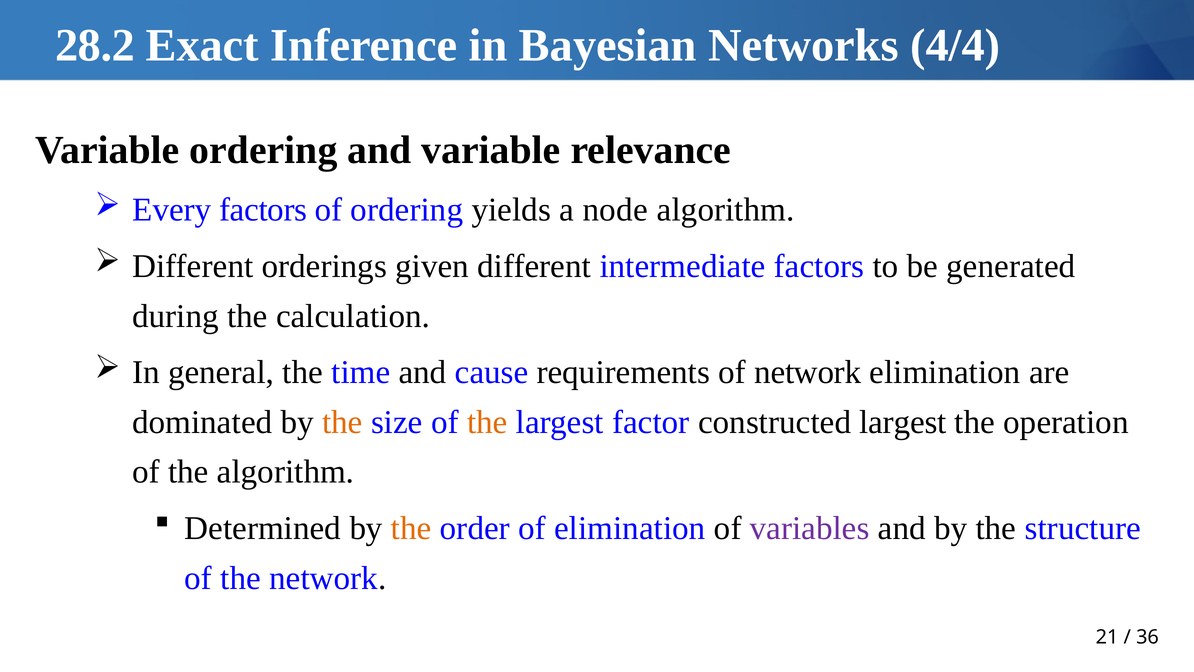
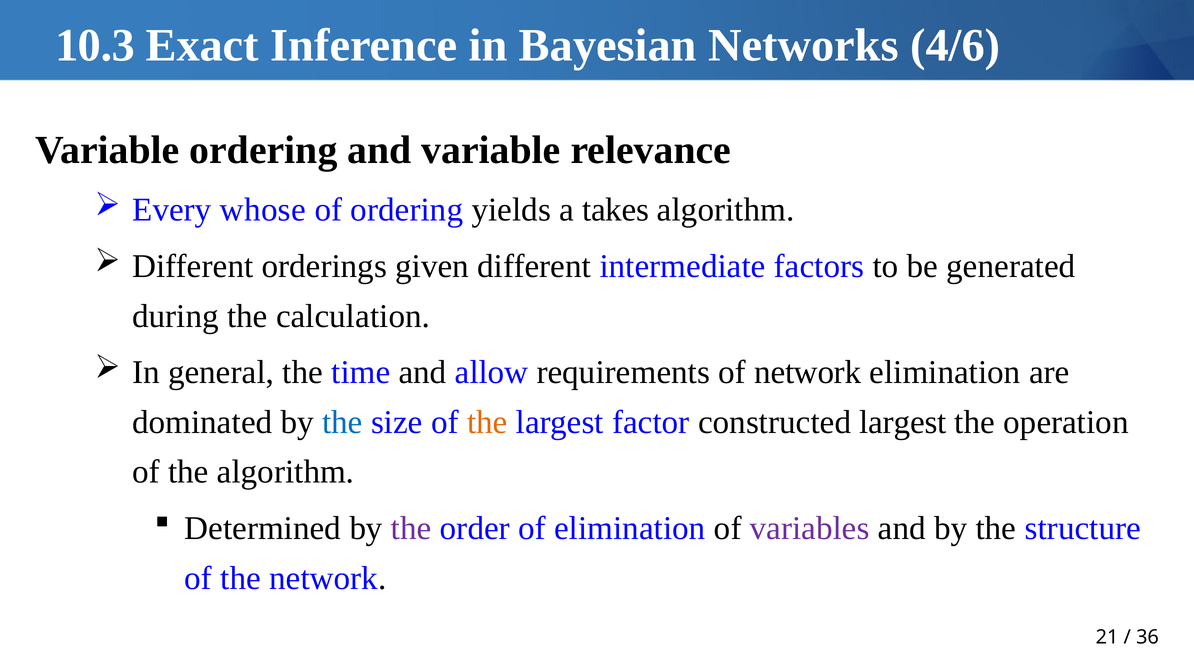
28.2: 28.2 -> 10.3 (95, 45)
4/4: 4/4 -> 4/6 (955, 45)
Every factors: factors -> whose (263, 210)
node: node -> takes (616, 210)
cause: cause -> allow (492, 372)
the colour: orange -> blue (342, 422)
the colour: orange -> purple (411, 528)
